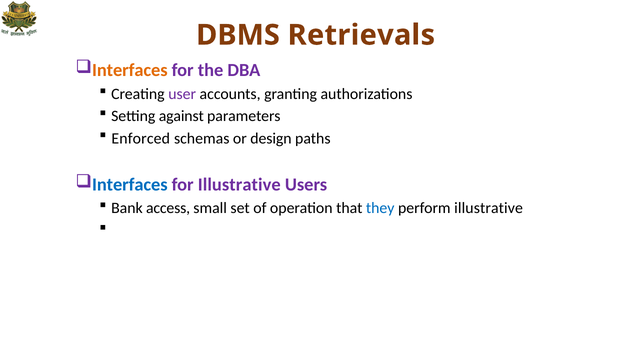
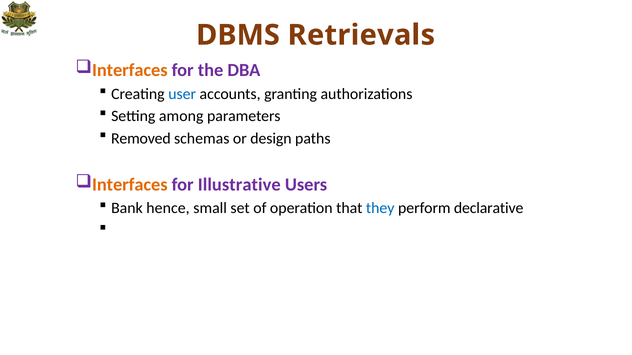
user colour: purple -> blue (182, 94)
against: against -> among (181, 116)
Enforced: Enforced -> Removed (141, 138)
Interfaces colour: blue -> orange (130, 185)
access: access -> hence (168, 209)
perform illustrative: illustrative -> declarative (489, 209)
